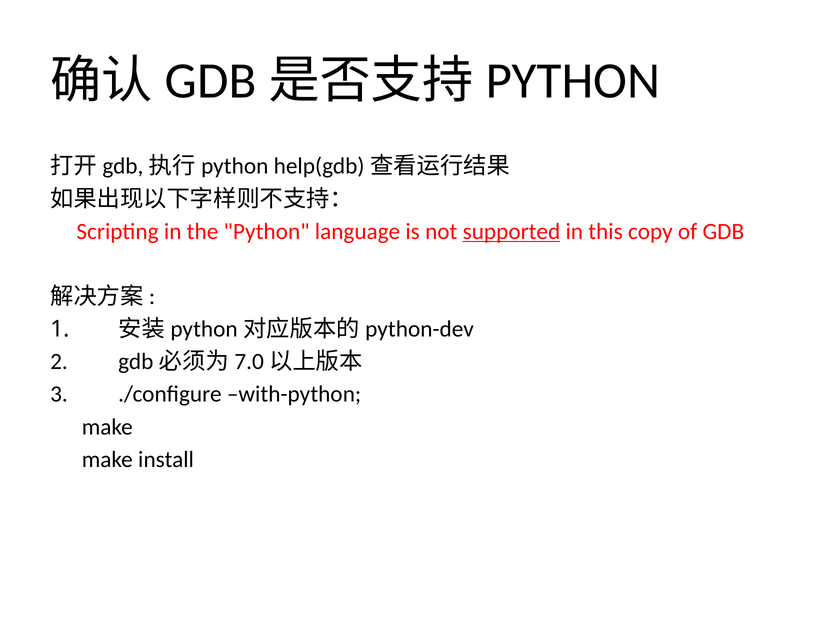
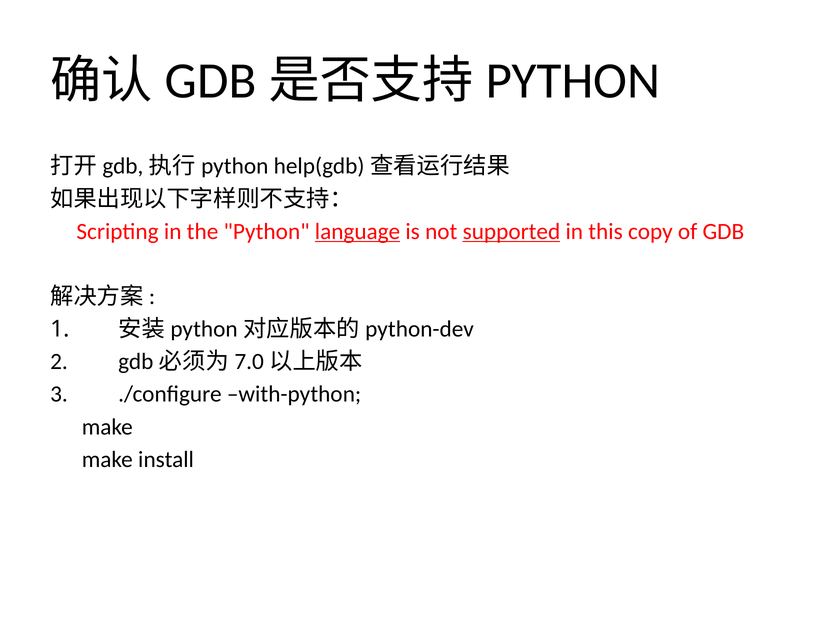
language underline: none -> present (358, 231)
